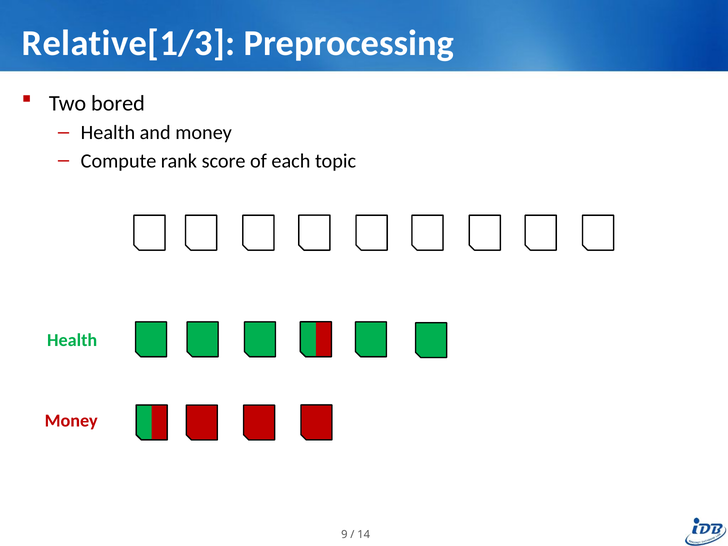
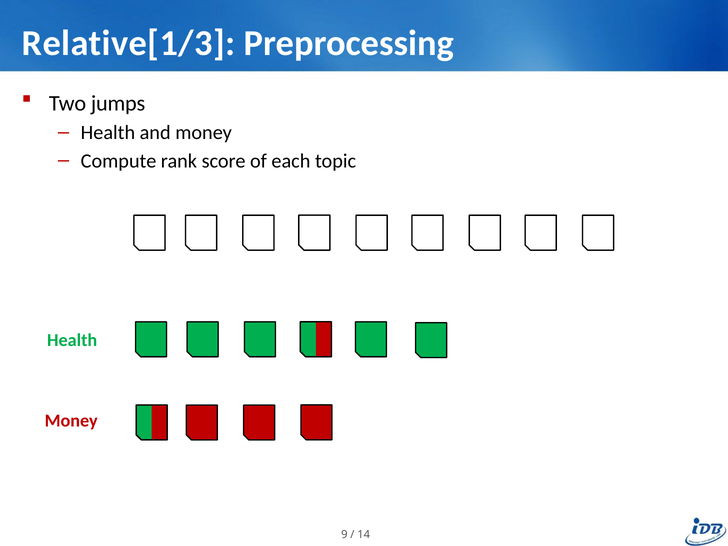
bored: bored -> jumps (118, 103)
